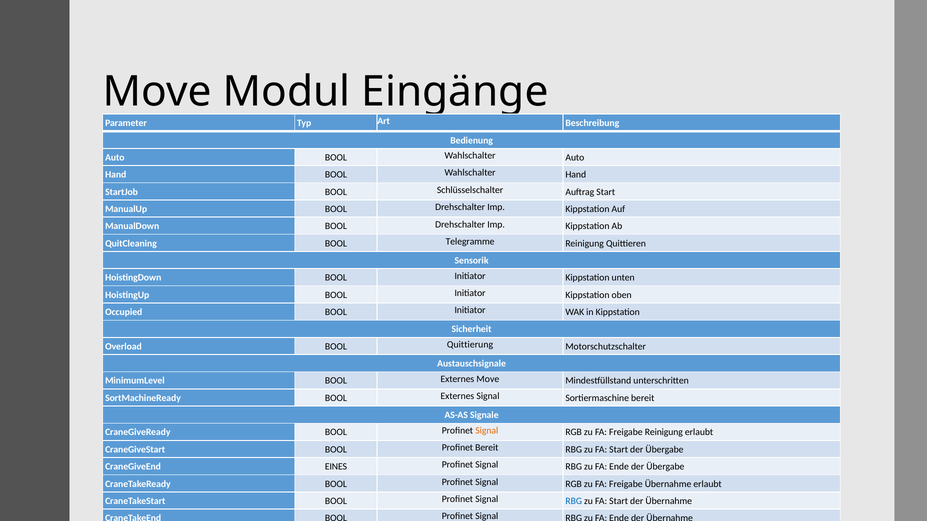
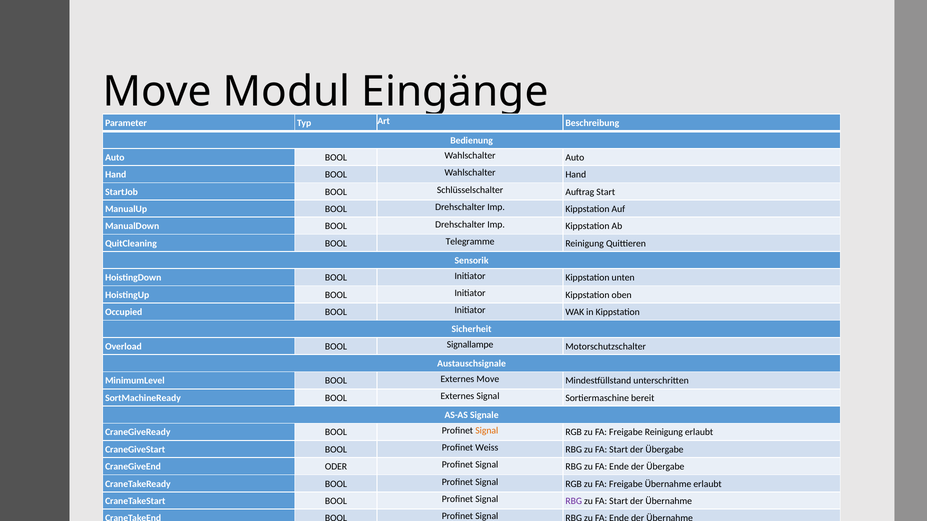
Quittierung: Quittierung -> Signallampe (470, 345)
Profinet Bereit: Bereit -> Weiss (487, 448)
EINES: EINES -> ODER (336, 467)
RBG colour: blue -> purple (574, 501)
